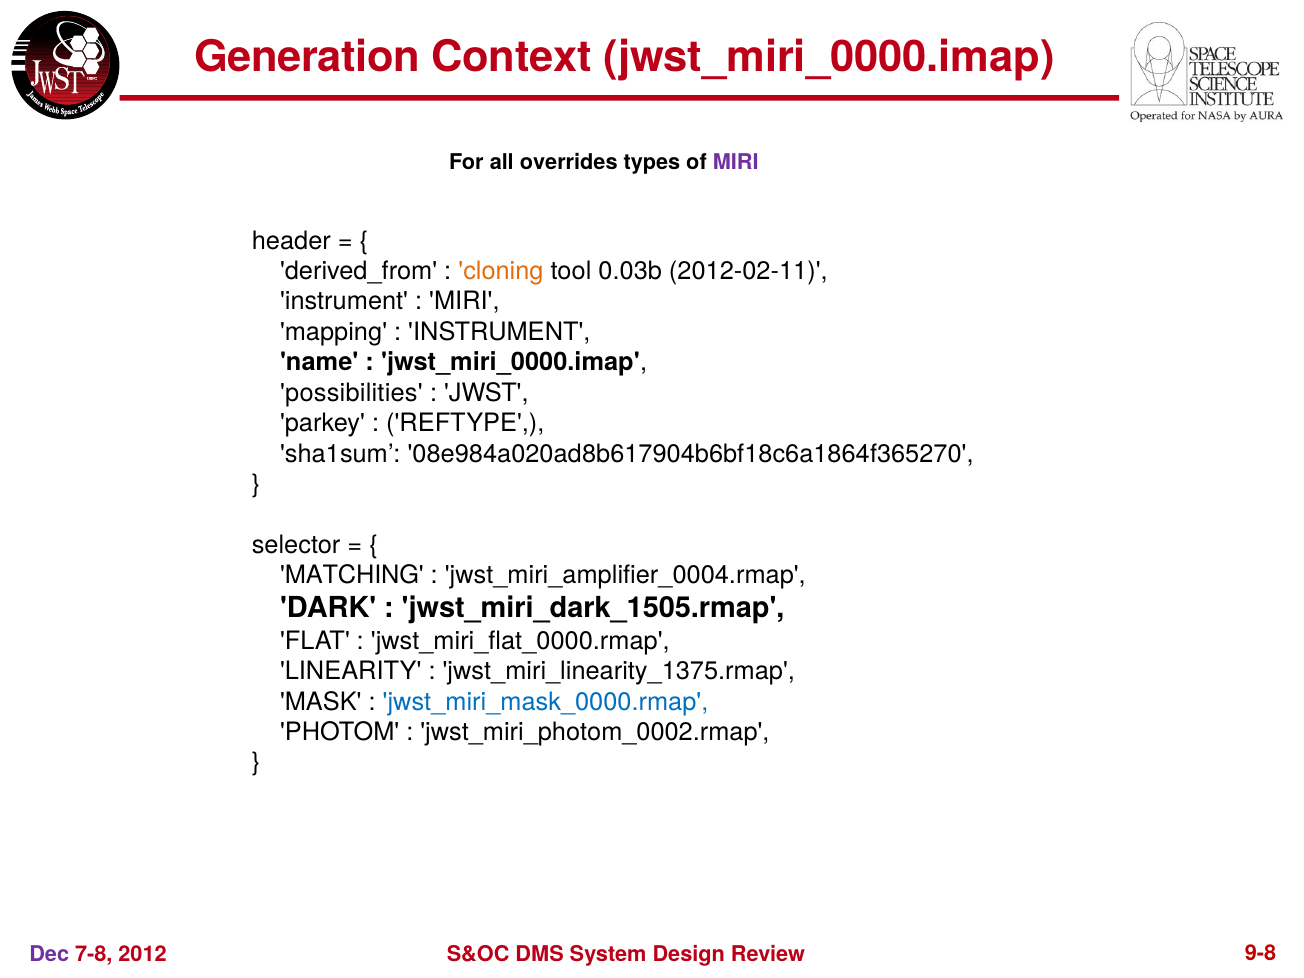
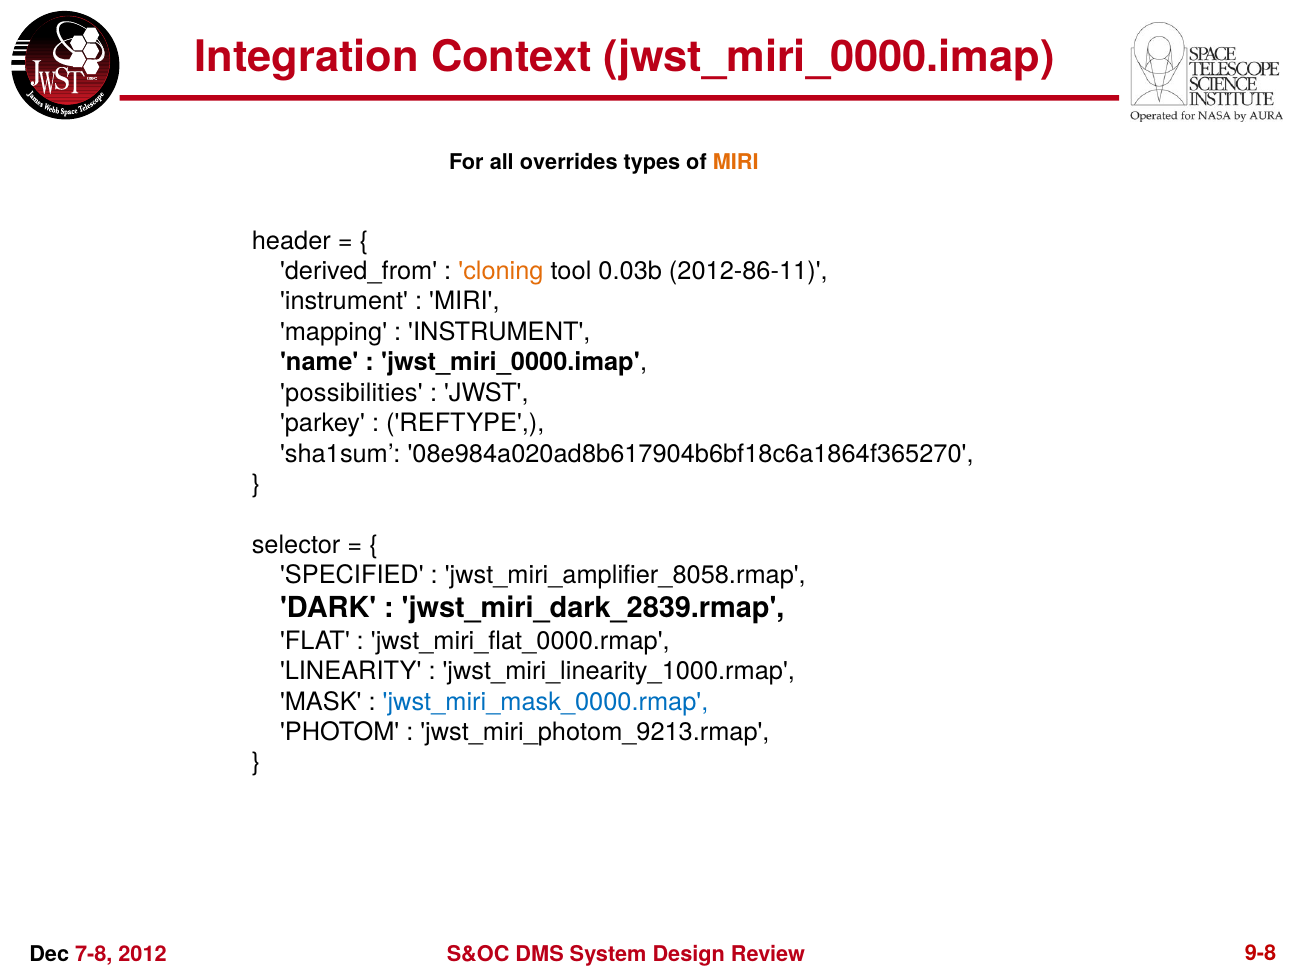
Generation: Generation -> Integration (307, 57)
MIRI colour: purple -> orange (736, 162)
2012-02-11: 2012-02-11 -> 2012-86-11 (748, 271)
MATCHING: MATCHING -> SPECIFIED (352, 576)
jwst_miri_amplifier_0004.rmap: jwst_miri_amplifier_0004.rmap -> jwst_miri_amplifier_8058.rmap (625, 576)
jwst_miri_dark_1505.rmap: jwst_miri_dark_1505.rmap -> jwst_miri_dark_2839.rmap (593, 608)
jwst_miri_linearity_1375.rmap: jwst_miri_linearity_1375.rmap -> jwst_miri_linearity_1000.rmap (619, 671)
jwst_miri_photom_0002.rmap: jwst_miri_photom_0002.rmap -> jwst_miri_photom_9213.rmap (595, 732)
Dec colour: purple -> black (49, 954)
